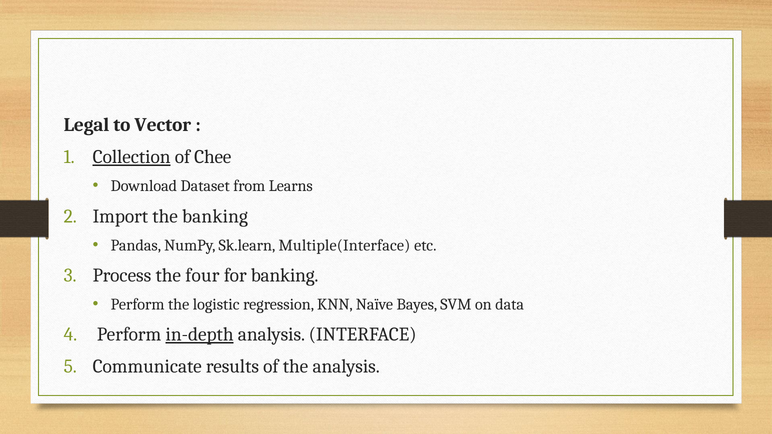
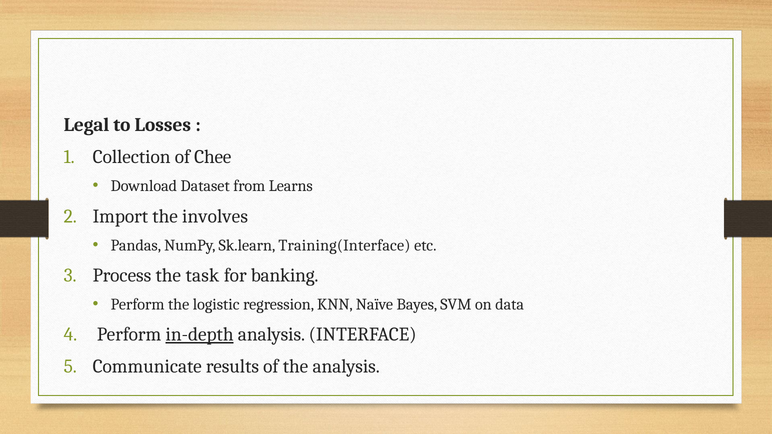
Vector: Vector -> Losses (163, 125)
Collection underline: present -> none (132, 157)
the banking: banking -> involves (215, 216)
Multiple(Interface: Multiple(Interface -> Training(Interface (344, 245)
four: four -> task (202, 275)
